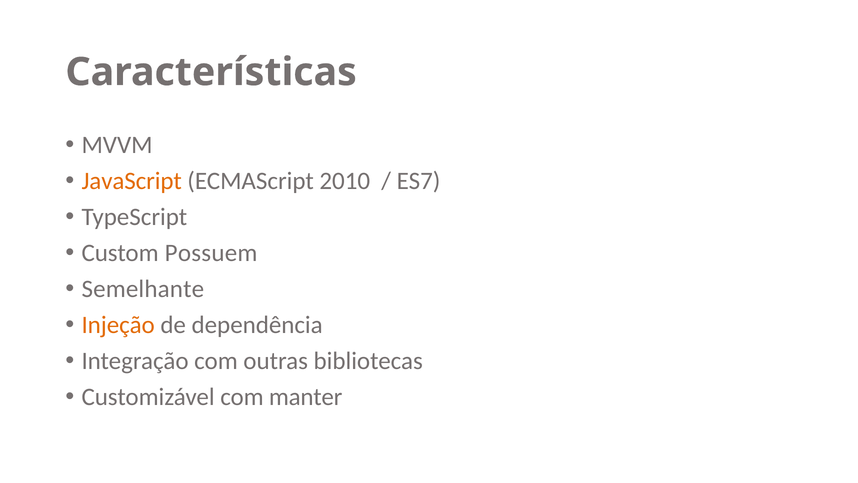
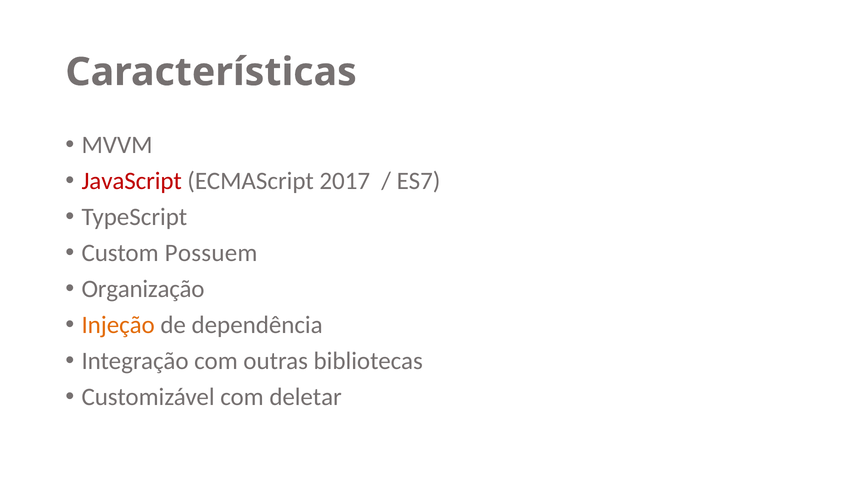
JavaScript colour: orange -> red (132, 181)
2010: 2010 -> 2017 (345, 181)
Semelhante: Semelhante -> Organização (143, 289)
manter: manter -> deletar (306, 396)
